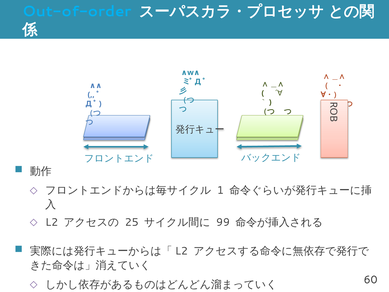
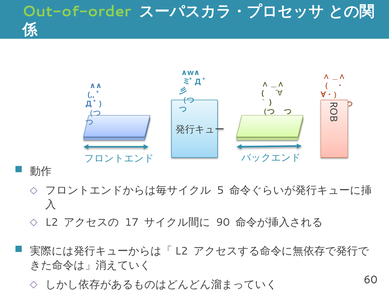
Out-of-order colour: light blue -> light green (77, 11)
1: 1 -> 5 (220, 190)
25: 25 -> 17 (132, 222)
99: 99 -> 90 (223, 222)
